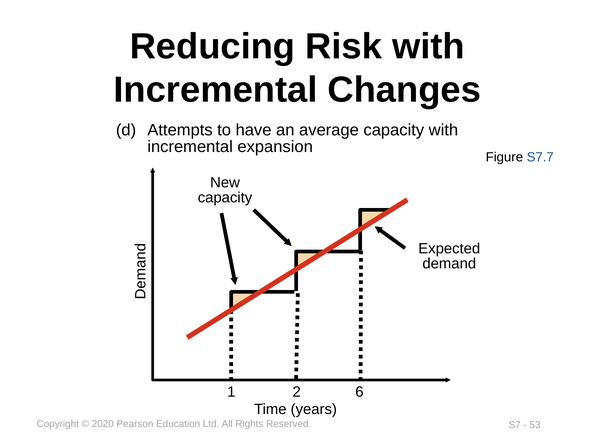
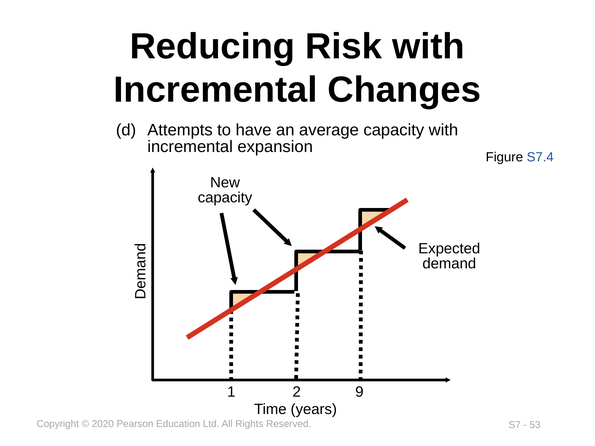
S7.7: S7.7 -> S7.4 (540, 157)
6: 6 -> 9 (359, 392)
